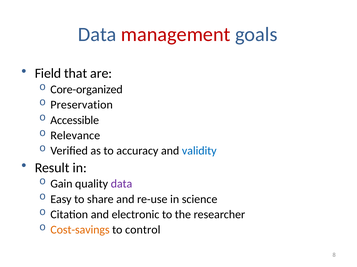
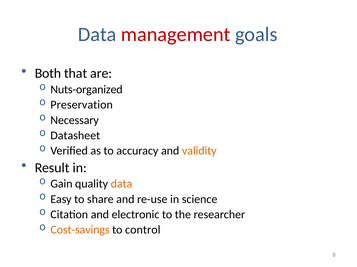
Field: Field -> Both (48, 74)
Core-organized: Core-organized -> Nuts-organized (87, 90)
Accessible: Accessible -> Necessary (75, 120)
Relevance: Relevance -> Datasheet (75, 136)
validity colour: blue -> orange (199, 151)
data colour: purple -> orange (122, 184)
